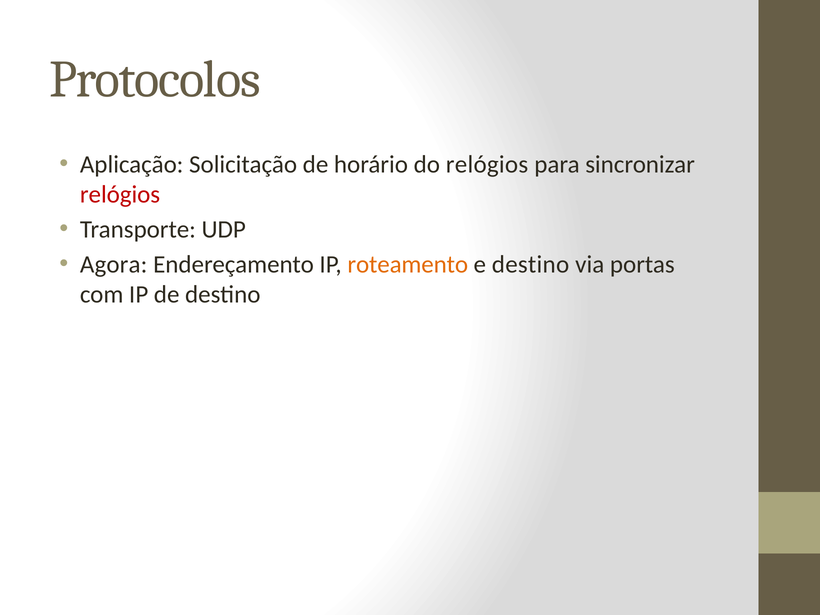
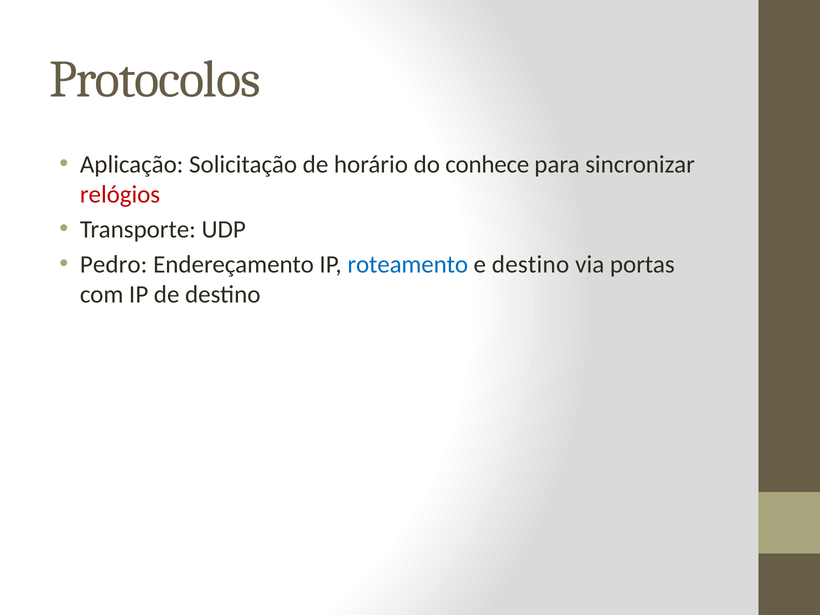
do relógios: relógios -> conhece (487, 164)
Agora: Agora -> Pedro (114, 265)
roteamento colour: orange -> blue (408, 265)
